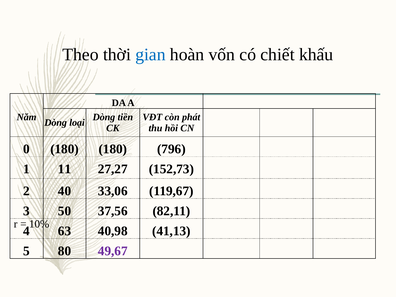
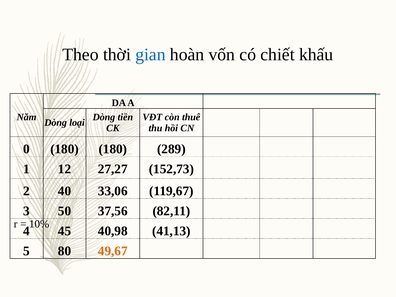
phát: phát -> thuê (191, 117)
796: 796 -> 289 (171, 149)
11: 11 -> 12 (65, 169)
63: 63 -> 45 (65, 231)
49,67 colour: purple -> orange (113, 251)
